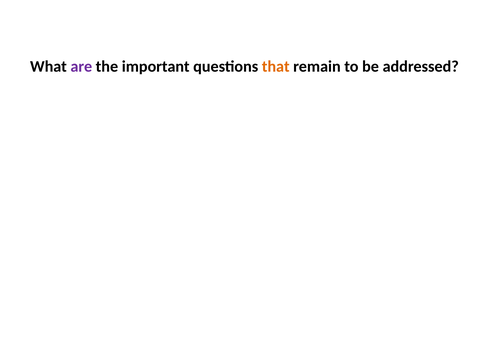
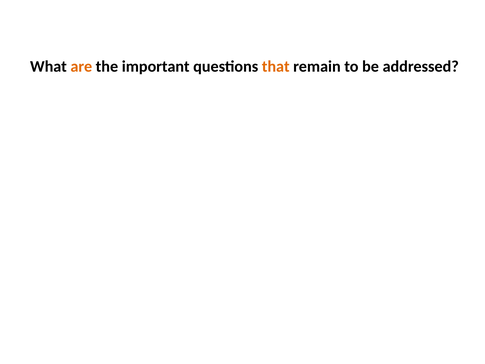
are colour: purple -> orange (81, 66)
